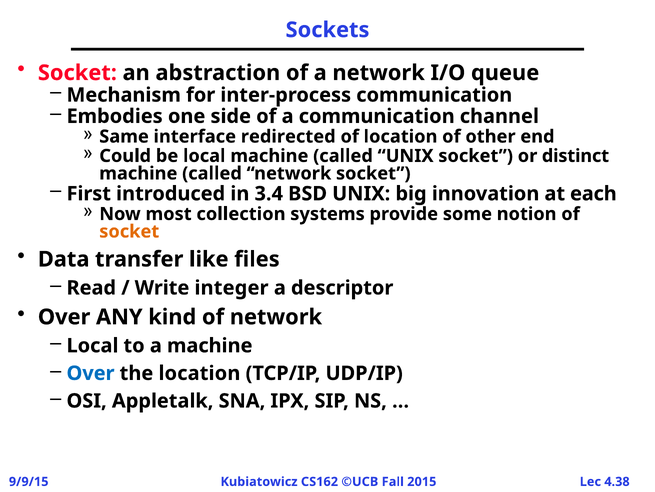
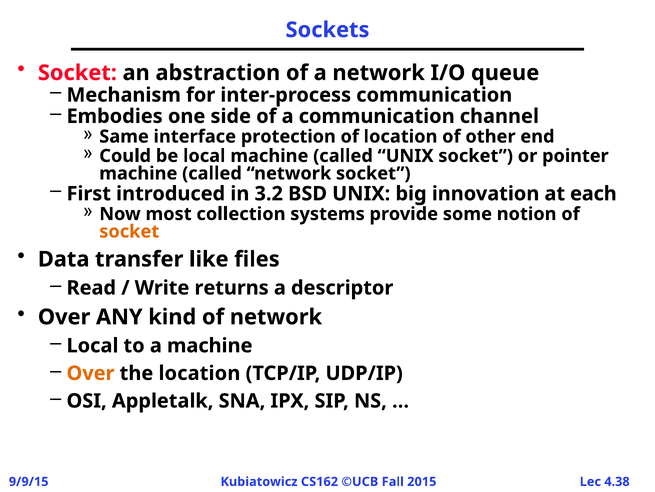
redirected: redirected -> protection (288, 136)
distinct: distinct -> pointer (575, 156)
3.4: 3.4 -> 3.2 (269, 193)
integer: integer -> returns (232, 287)
Over colour: blue -> orange (91, 373)
